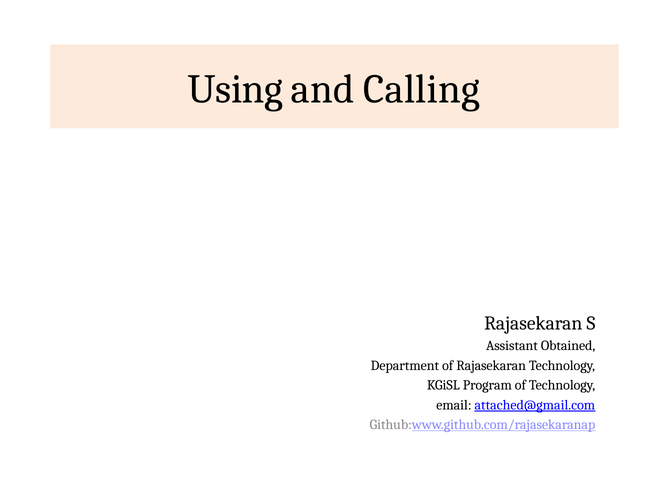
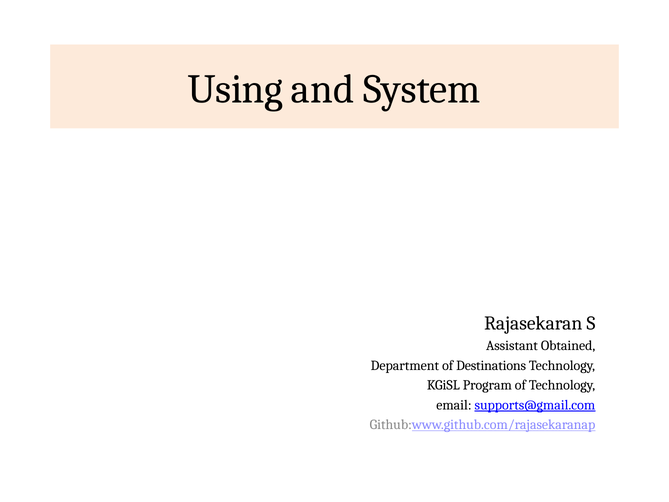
Calling: Calling -> System (422, 89)
of Rajasekaran: Rajasekaran -> Destinations (491, 365)
attached@gmail.com: attached@gmail.com -> supports@gmail.com (535, 405)
